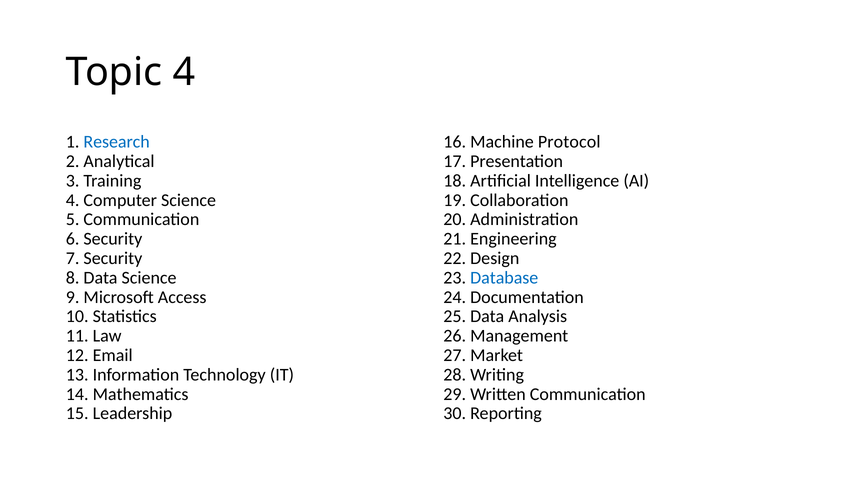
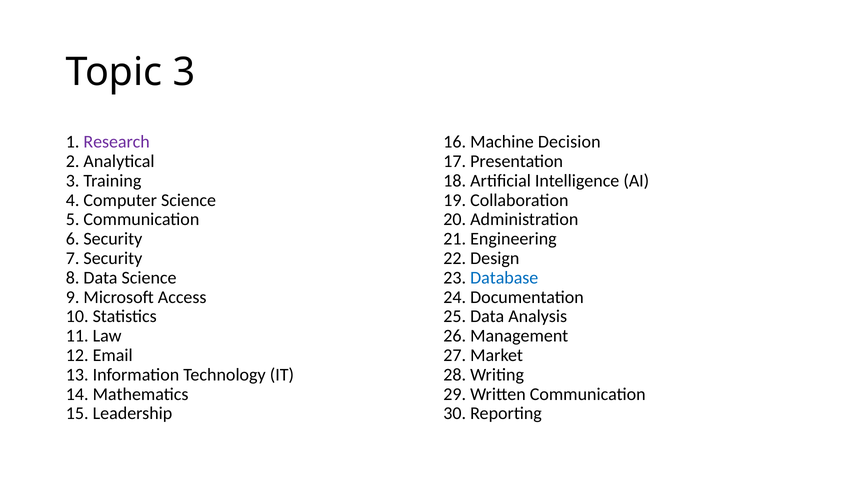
Topic 4: 4 -> 3 (184, 72)
Research colour: blue -> purple (117, 142)
Protocol: Protocol -> Decision (569, 142)
